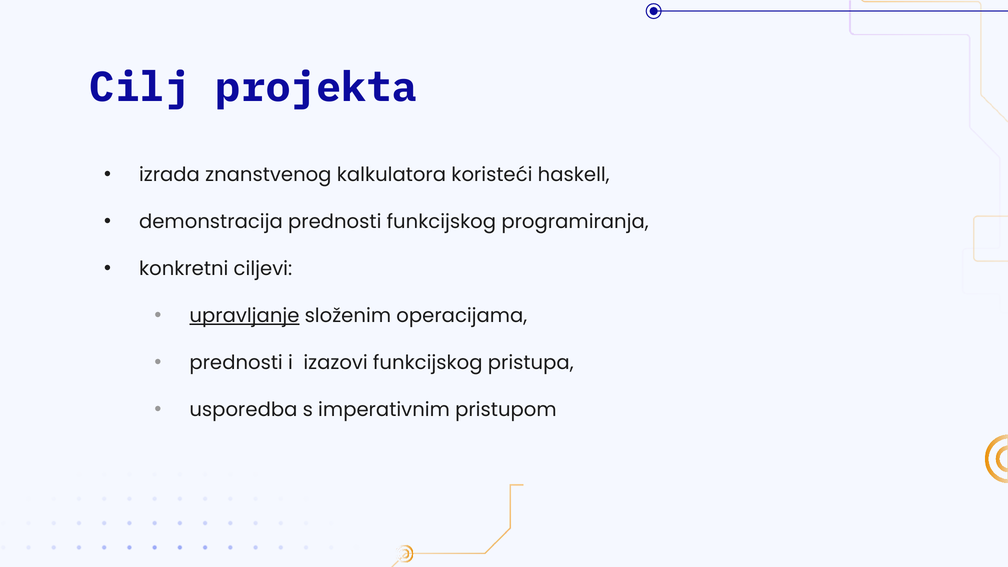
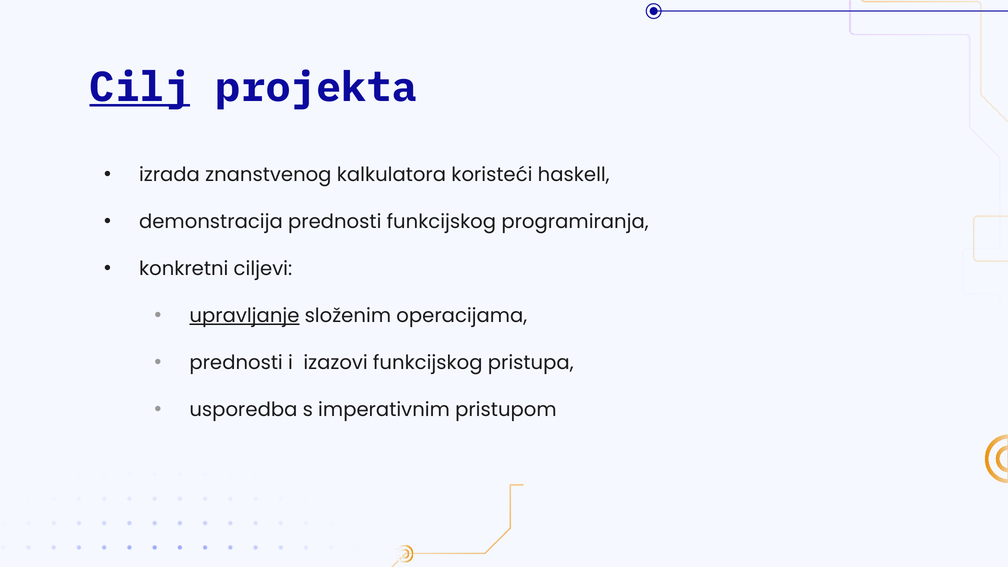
Cilj underline: none -> present (140, 87)
